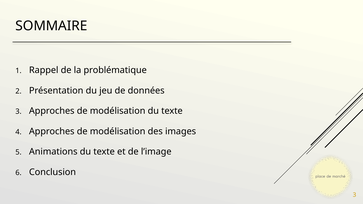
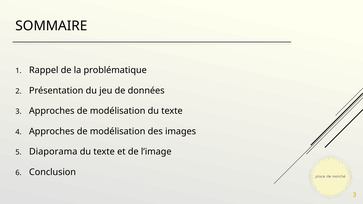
Animations: Animations -> Diaporama (53, 152)
